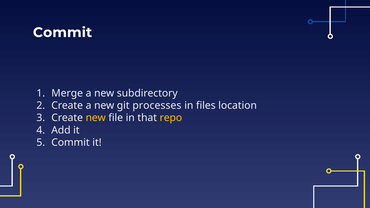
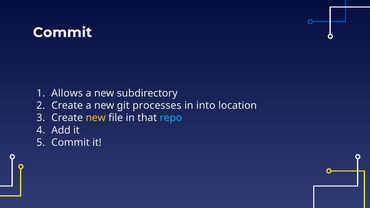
Merge: Merge -> Allows (67, 93)
files: files -> into (206, 106)
repo colour: yellow -> light blue (171, 118)
